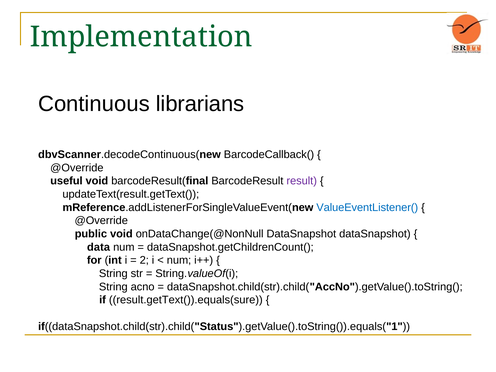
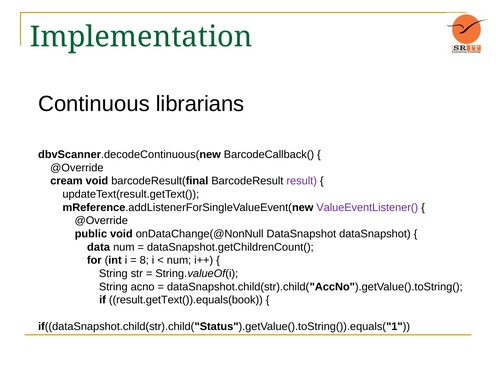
useful: useful -> cream (66, 181)
ValueEventListener( colour: blue -> purple (367, 207)
2: 2 -> 8 (144, 260)
result.getText()).equals(sure: result.getText()).equals(sure -> result.getText()).equals(book (186, 300)
